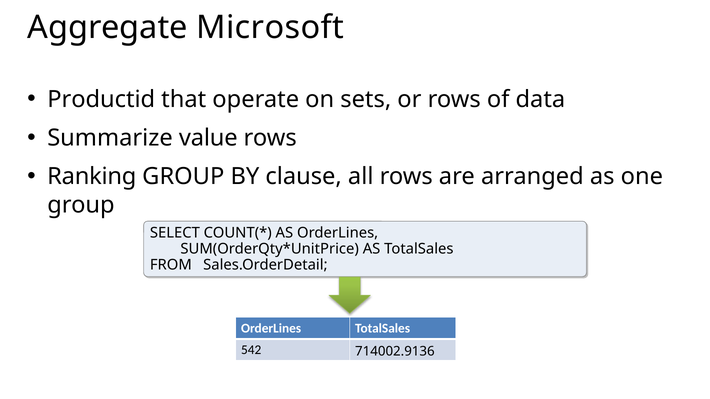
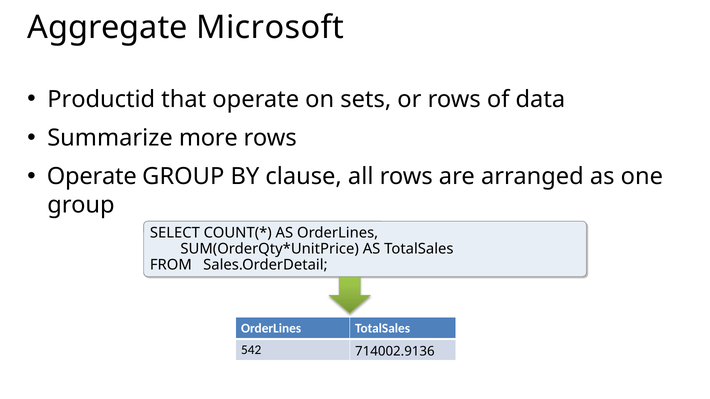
value: value -> more (208, 138)
Ranking: Ranking -> Operate (92, 177)
